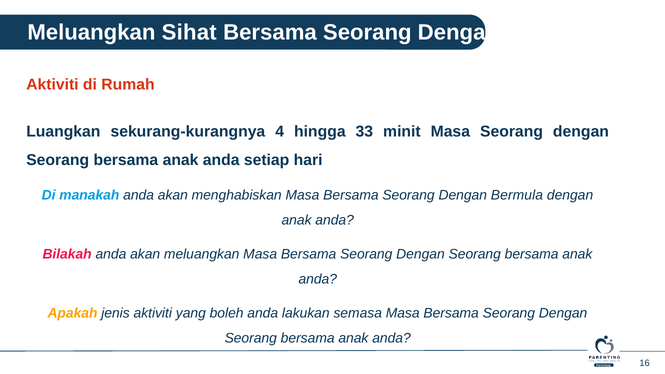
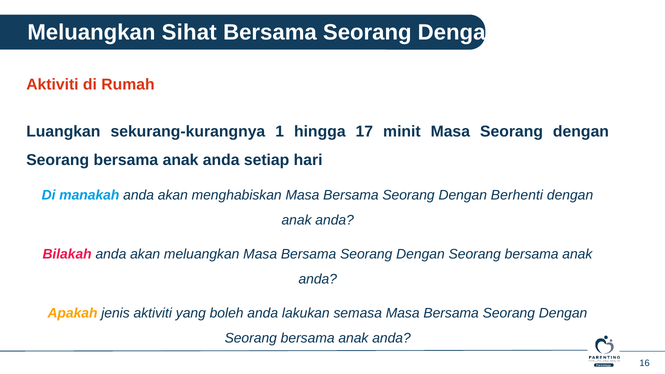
4: 4 -> 1 (280, 132)
33: 33 -> 17 (364, 132)
Bermula: Bermula -> Berhenti (517, 195)
